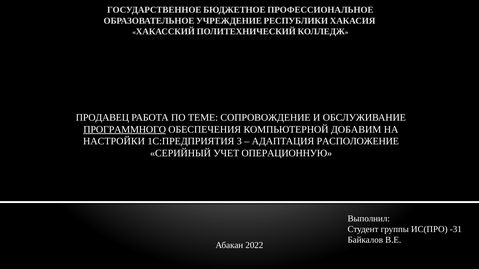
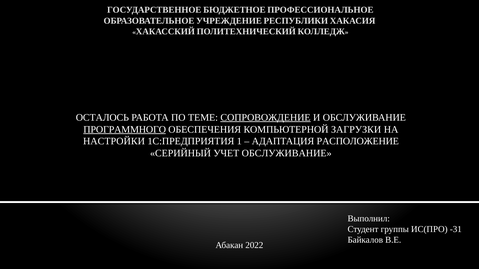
ПРОДАВЕЦ: ПРОДАВЕЦ -> ОСТАЛОСЬ (102, 118)
СОПРОВОЖДЕНИЕ underline: none -> present (266, 118)
ДОБАВИМ: ДОБАВИМ -> ЗАГРУЗКИ (356, 130)
3: 3 -> 1 (239, 142)
УЧЕТ ОПЕРАЦИОННУЮ: ОПЕРАЦИОННУЮ -> ОБСЛУЖИВАНИЕ (287, 154)
